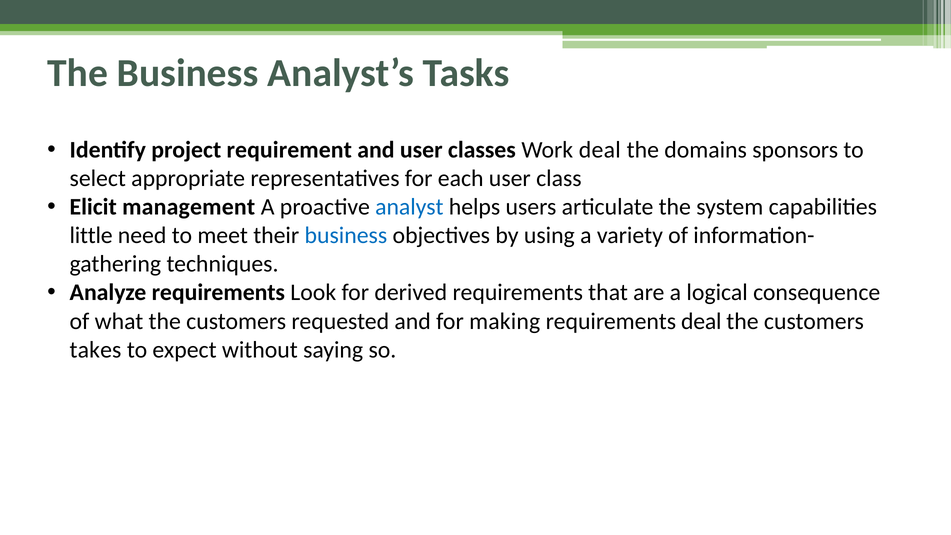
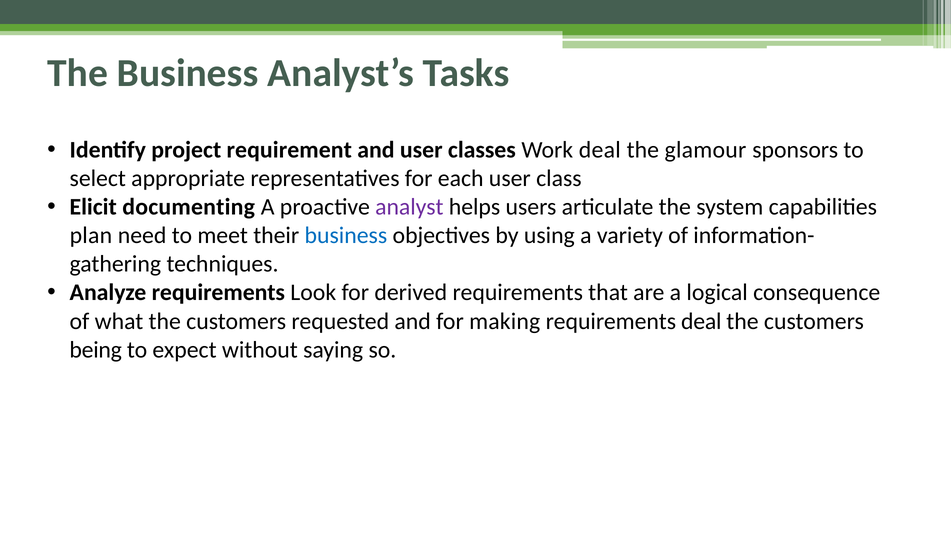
domains: domains -> glamour (705, 150)
management: management -> documenting (189, 207)
analyst colour: blue -> purple (409, 207)
little: little -> plan (91, 236)
takes: takes -> being (96, 350)
